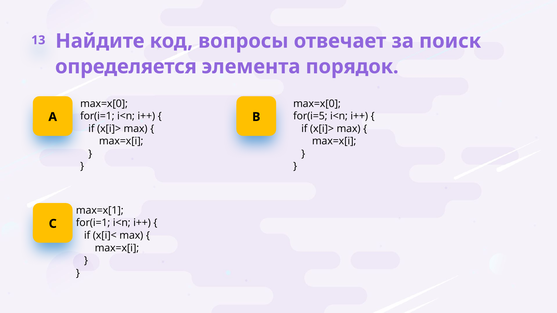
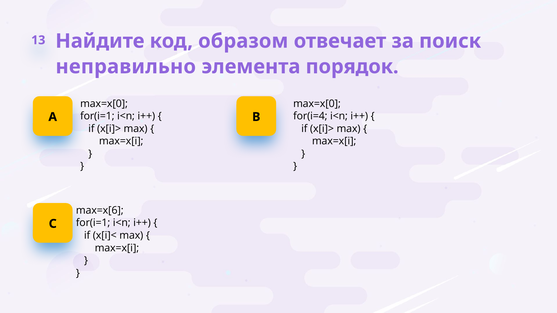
вопросы: вопросы -> образом (243, 41)
определяется: определяется -> неправильно (126, 67)
for(i=5: for(i=5 -> for(i=4 (310, 116)
max=x[1: max=x[1 -> max=x[6 (100, 211)
